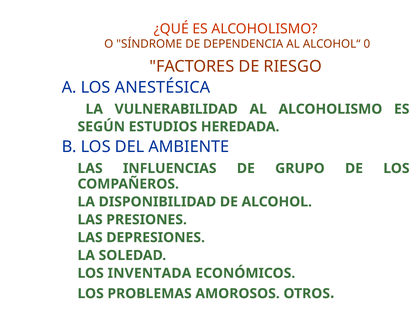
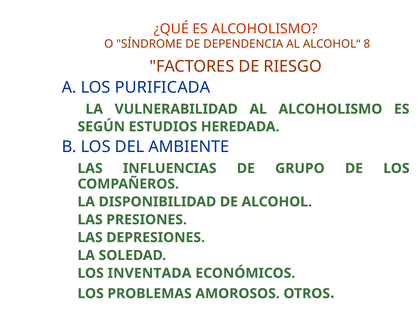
0: 0 -> 8 (367, 44)
ANESTÉSICA: ANESTÉSICA -> PURIFICADA (163, 88)
